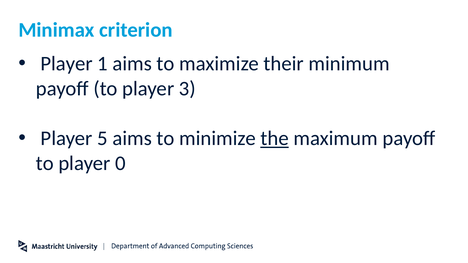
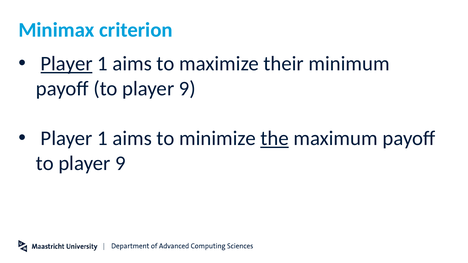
Player underline: none -> present (67, 64)
3: 3 -> 9 (187, 89)
5: 5 -> 1 (102, 139)
0: 0 -> 9 (120, 164)
